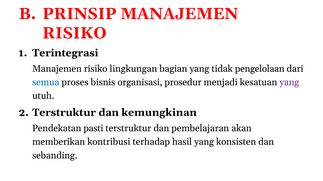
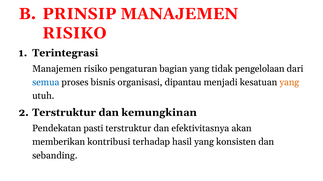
lingkungan: lingkungan -> pengaturan (133, 69)
prosedur: prosedur -> dipantau (183, 83)
yang colour: purple -> orange (289, 83)
pembelajaran: pembelajaran -> efektivitasnya (200, 129)
